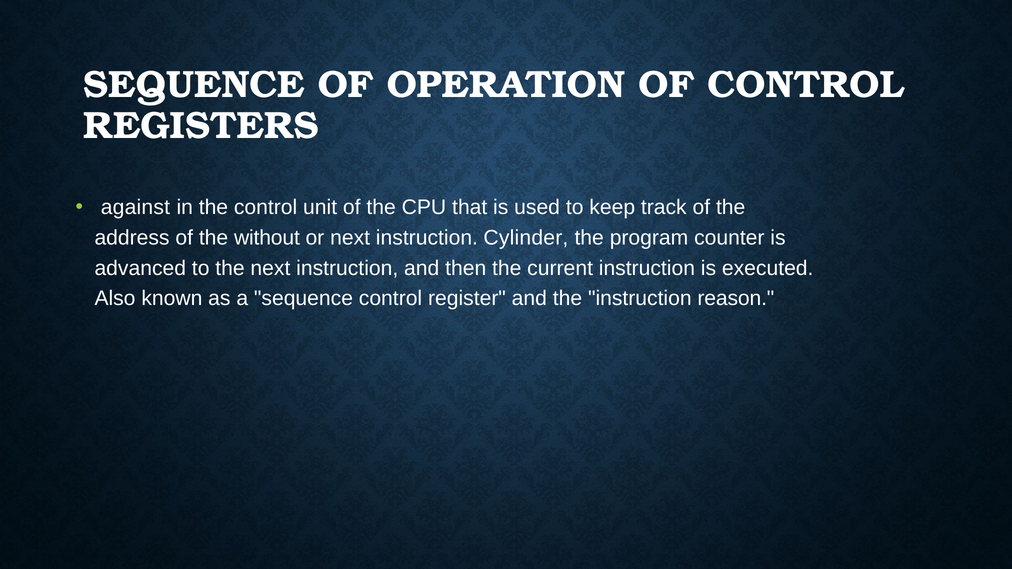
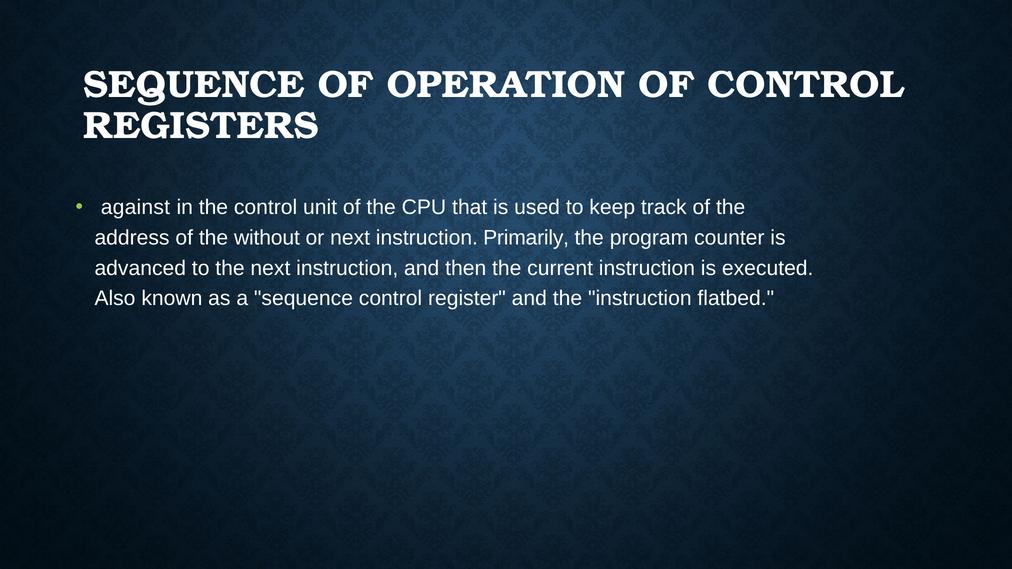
Cylinder: Cylinder -> Primarily (526, 238)
reason: reason -> flatbed (736, 299)
